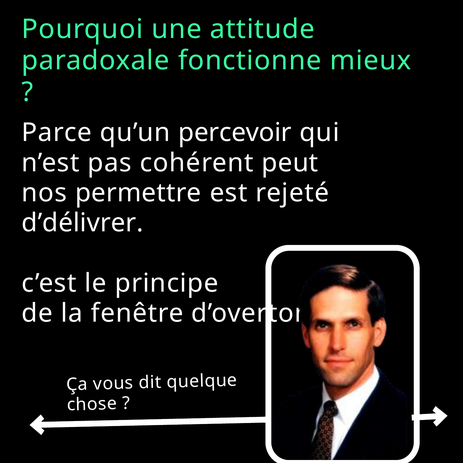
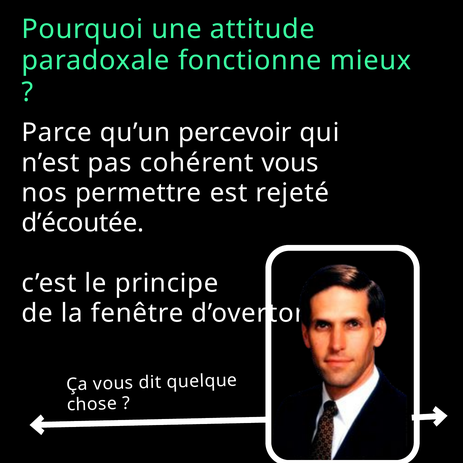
cohérent peut: peut -> vous (290, 163)
d’délivrer: d’délivrer -> d’écoutée (83, 223)
